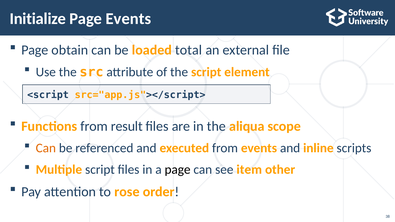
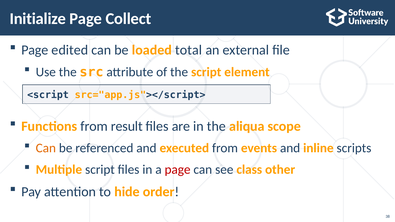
Page Events: Events -> Collect (128, 19)
obtain: obtain -> edited (70, 50)
page colour: black -> red (178, 170)
item: item -> class (249, 170)
rose: rose -> hide (127, 192)
